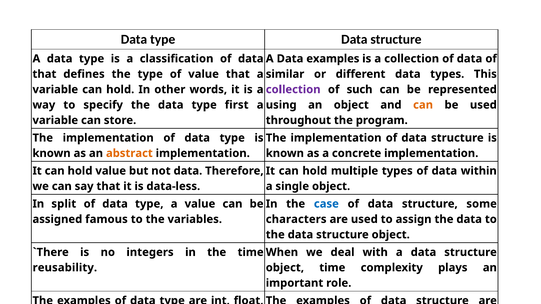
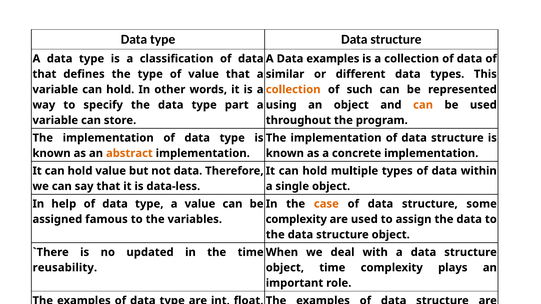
collection colour: purple -> orange (293, 90)
first: first -> part (237, 105)
split: split -> help (64, 204)
case colour: blue -> orange (326, 204)
characters: characters -> complexity (296, 219)
integers: integers -> updated (150, 252)
